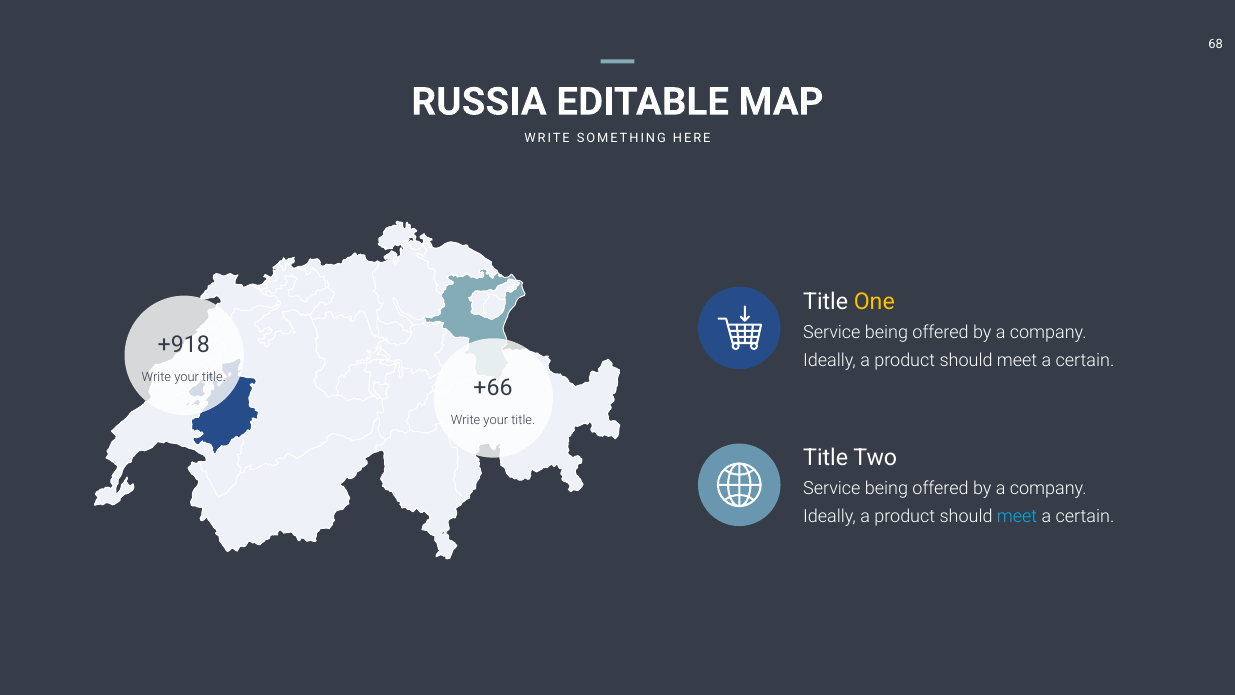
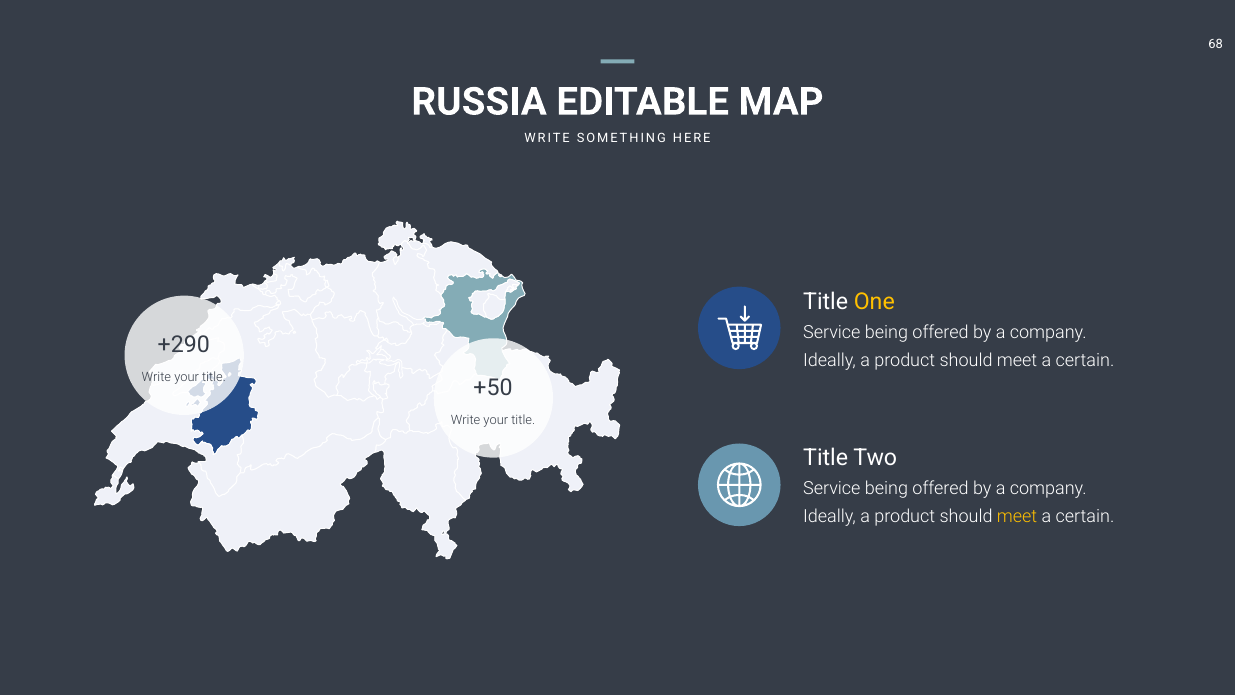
+918: +918 -> +290 (184, 345)
+66: +66 -> +50 (493, 387)
meet colour: light blue -> yellow (1017, 516)
